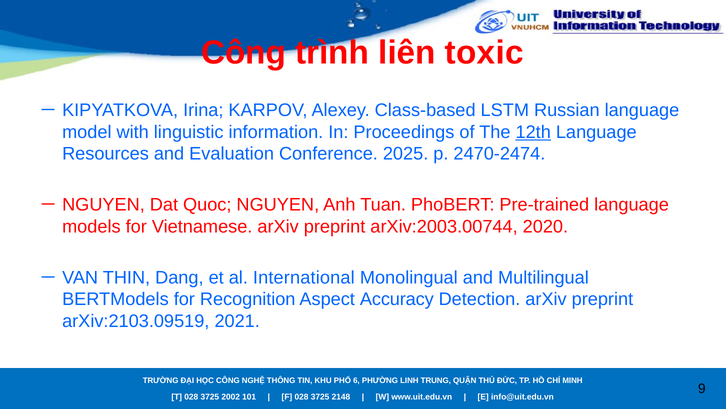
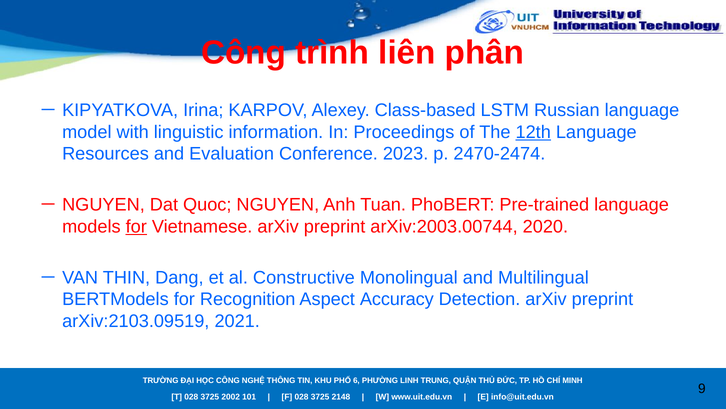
toxic: toxic -> phân (485, 53)
2025: 2025 -> 2023 (406, 154)
for underline: none -> present (136, 226)
International: International -> Constructive (304, 277)
